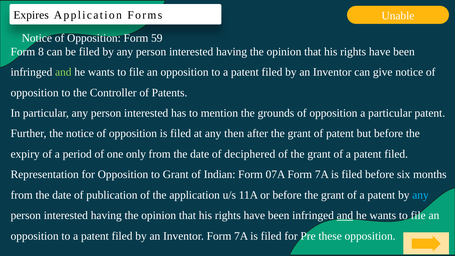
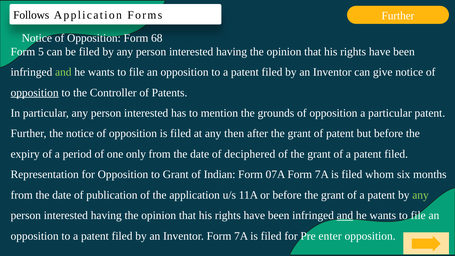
Expires: Expires -> Follows (31, 15)
Forms Unable: Unable -> Further (398, 16)
59: 59 -> 68 (157, 38)
8: 8 -> 5 (41, 52)
opposition underline: none -> present (35, 93)
filed before: before -> whom (380, 174)
any colour: light blue -> light green (421, 195)
these: these -> enter (330, 236)
